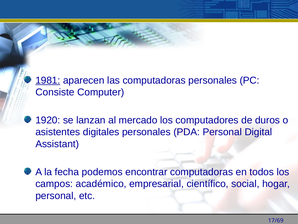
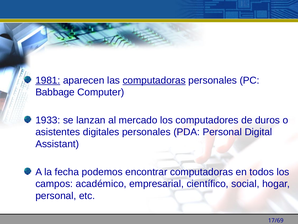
computadoras underline: none -> present (154, 80)
Consiste: Consiste -> Babbage (55, 92)
1920: 1920 -> 1933 (48, 120)
